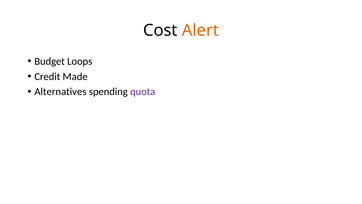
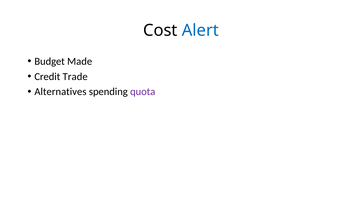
Alert colour: orange -> blue (200, 30)
Loops: Loops -> Made (80, 61)
Made: Made -> Trade (75, 76)
